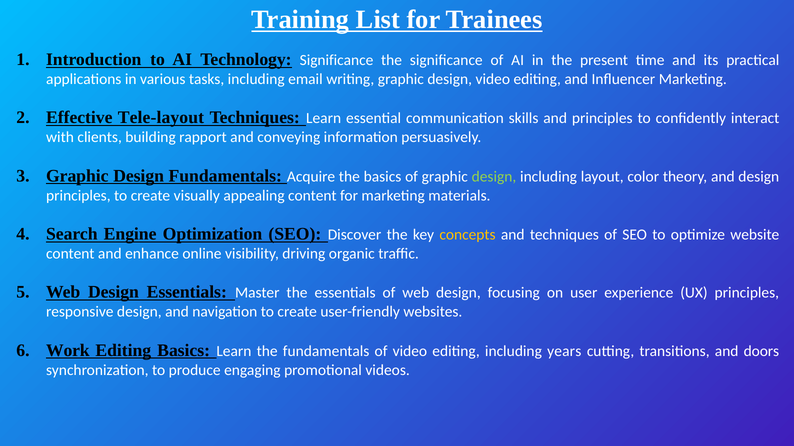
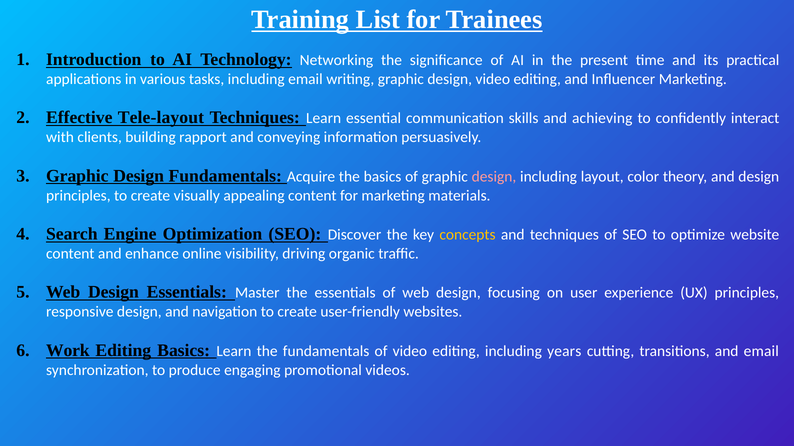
Technology Significance: Significance -> Networking (336, 60)
and principles: principles -> achieving (602, 119)
design colour: light green -> pink (494, 177)
and doors: doors -> email (761, 352)
